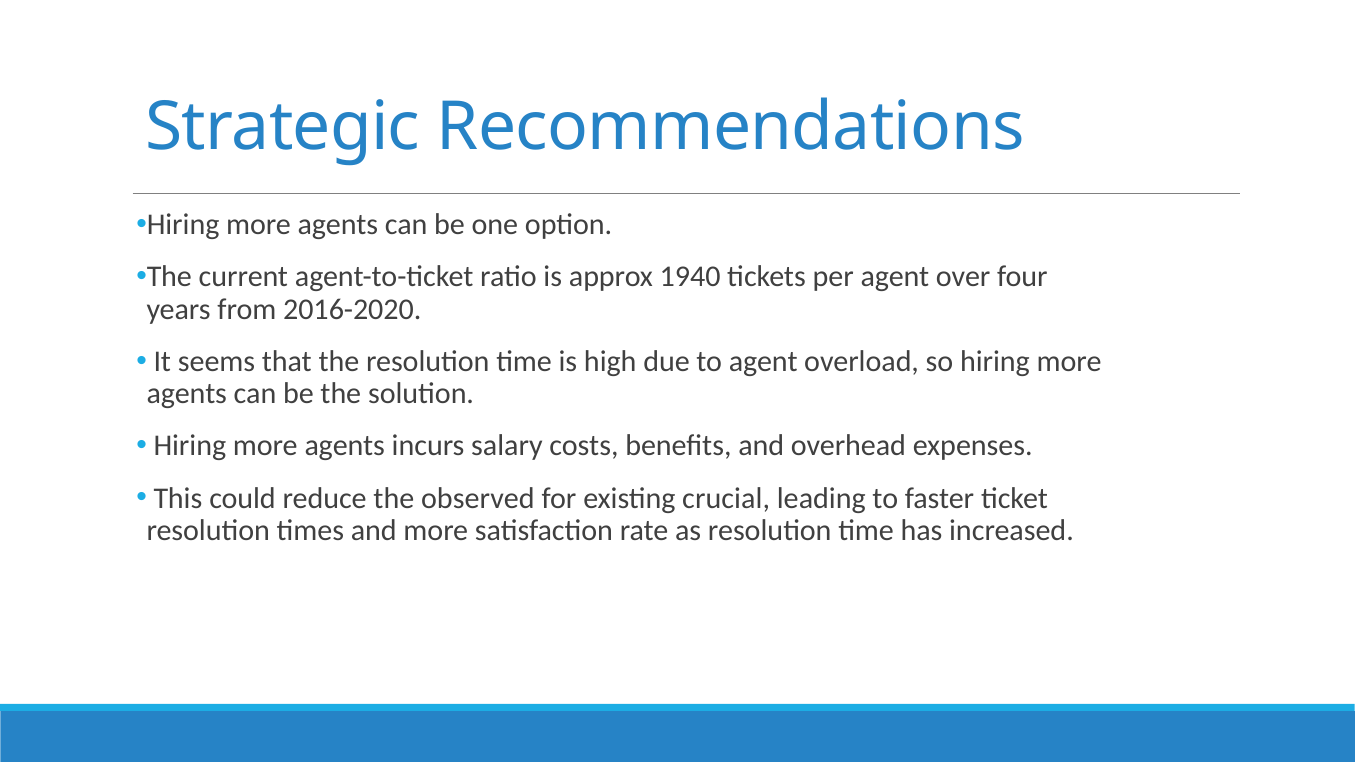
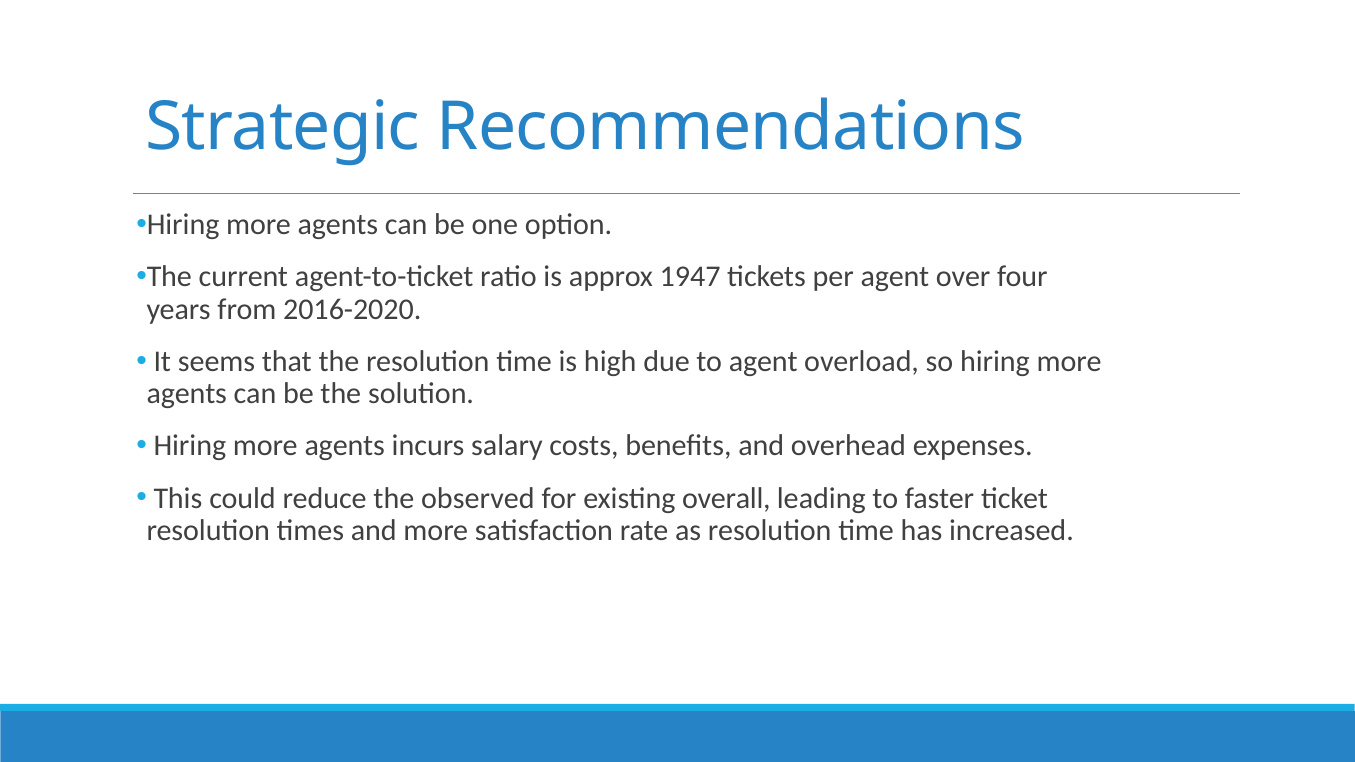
1940: 1940 -> 1947 (690, 277)
crucial: crucial -> overall (726, 498)
